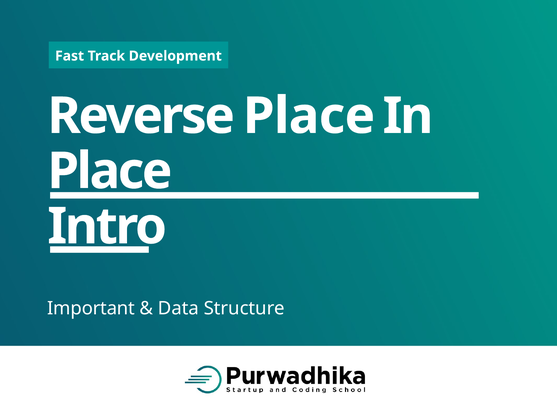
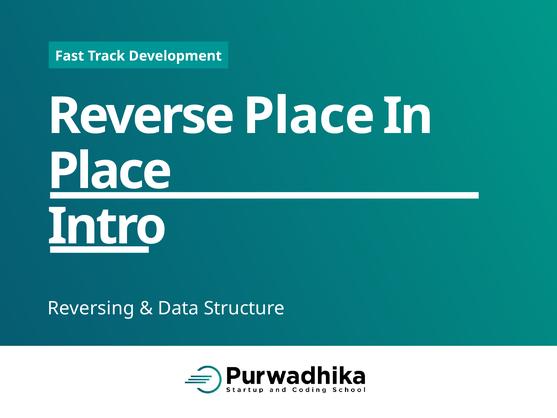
Important: Important -> Reversing (91, 308)
